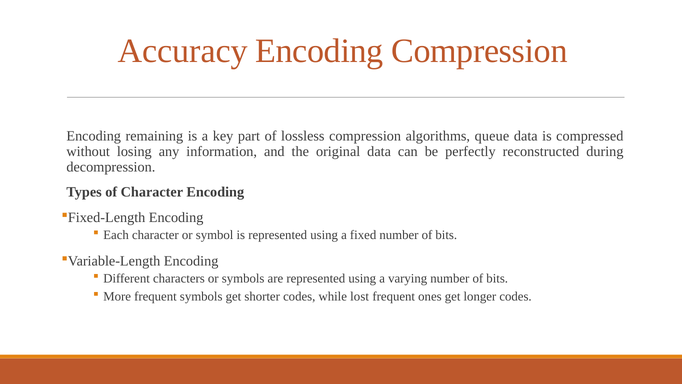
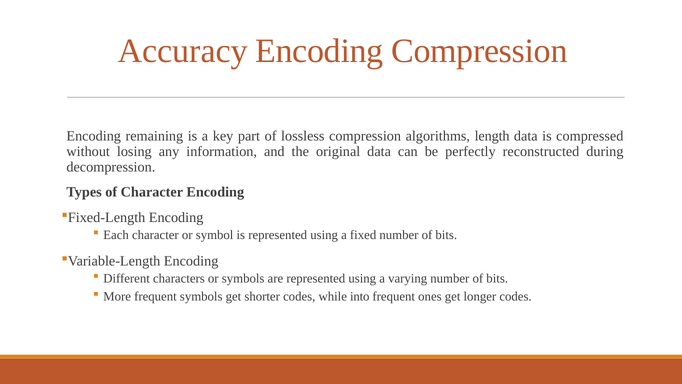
queue: queue -> length (492, 136)
lost: lost -> into (360, 296)
